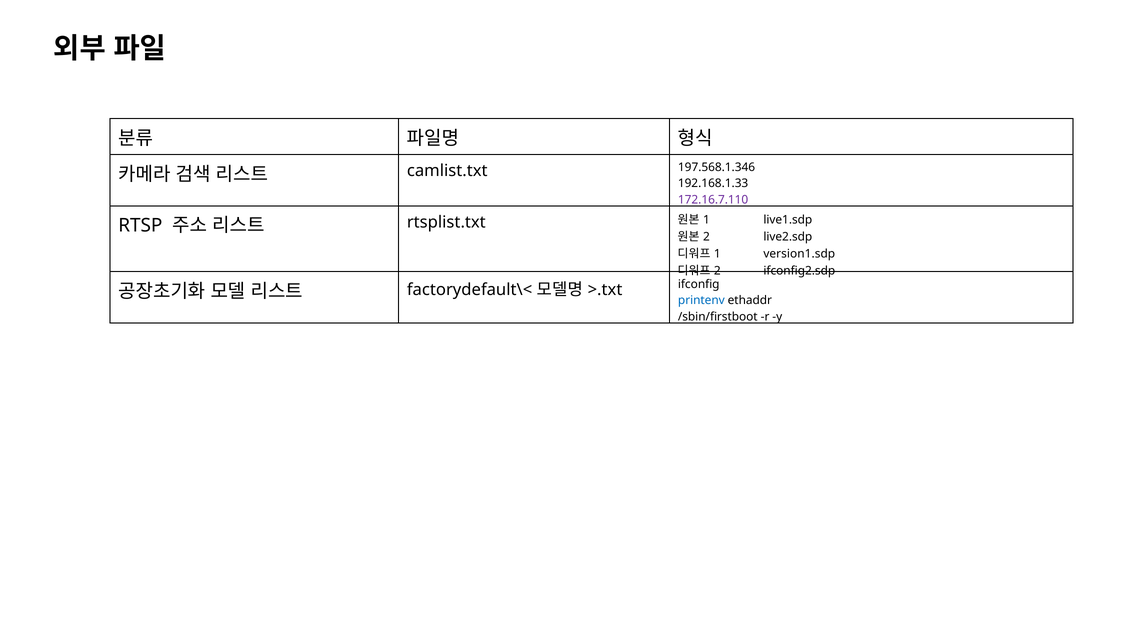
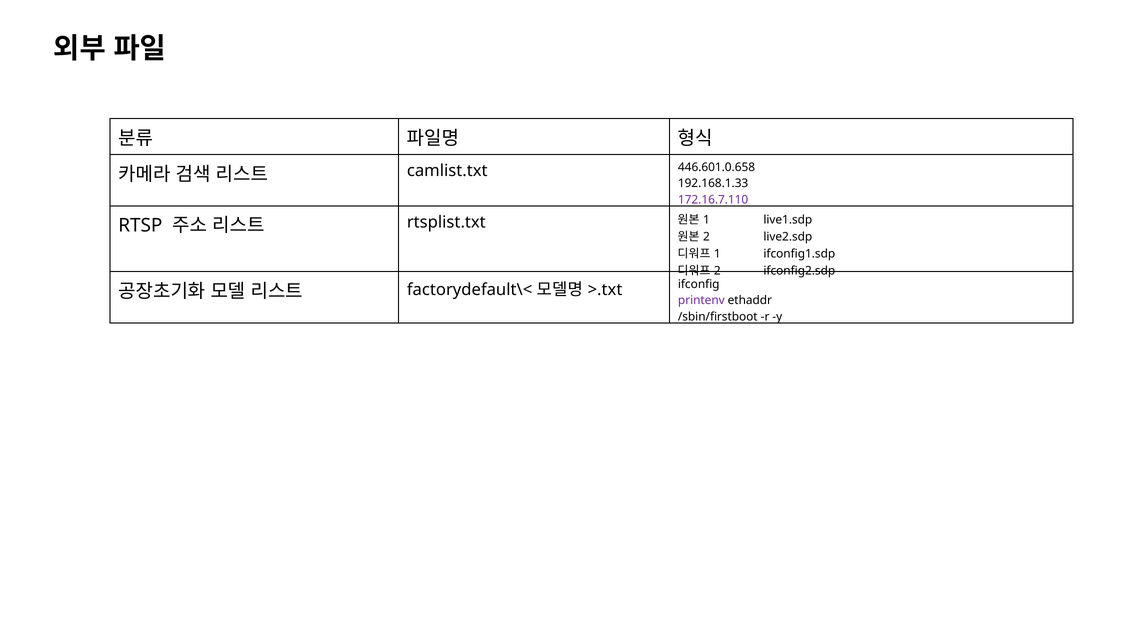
197.568.1.346: 197.568.1.346 -> 446.601.0.658 (717, 167)
version1.sdp: version1.sdp -> ifconfig1.sdp (799, 254)
printenv colour: blue -> purple (701, 300)
